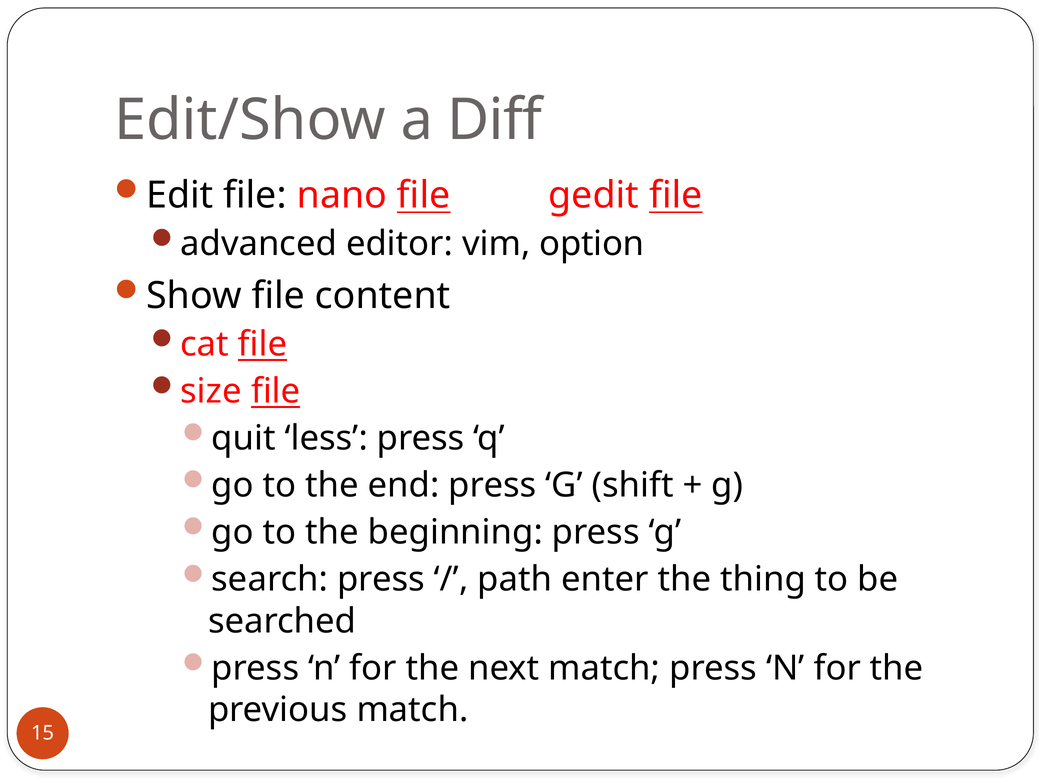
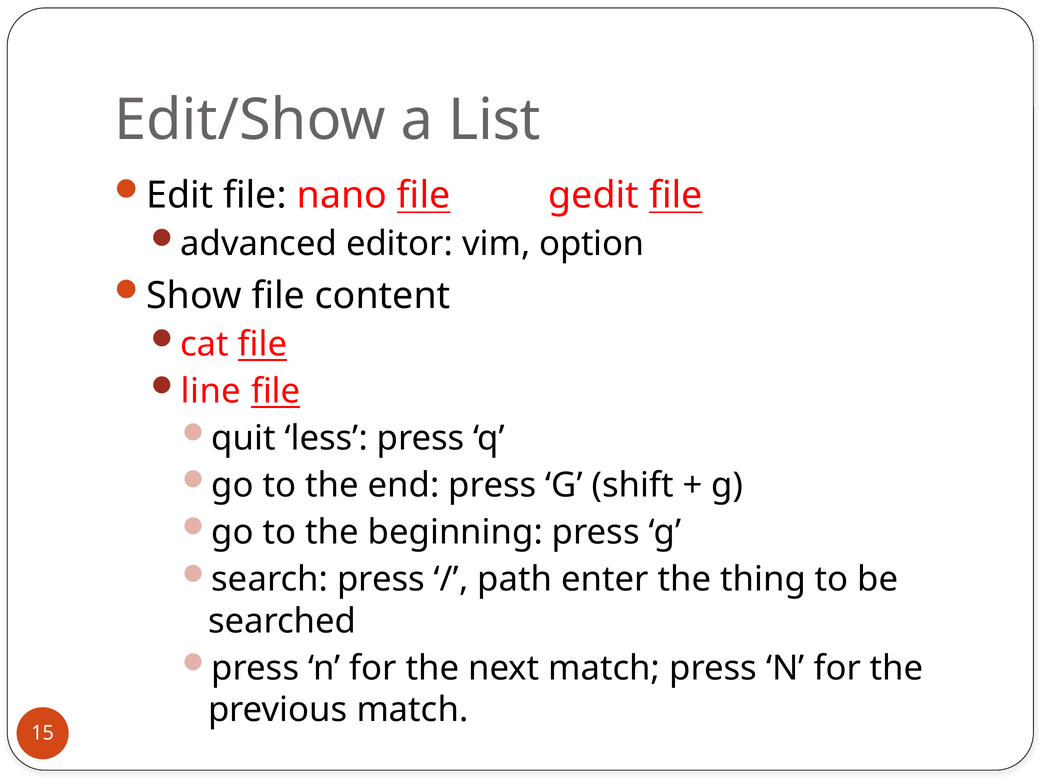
Diff: Diff -> List (495, 120)
size: size -> line (211, 391)
